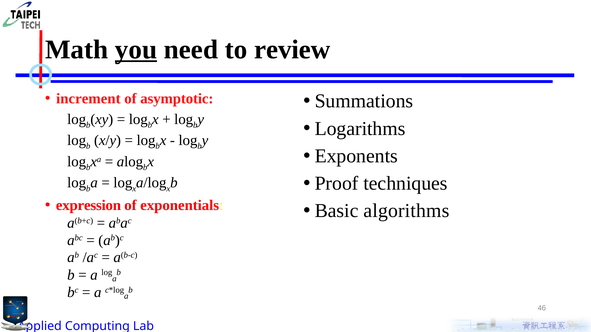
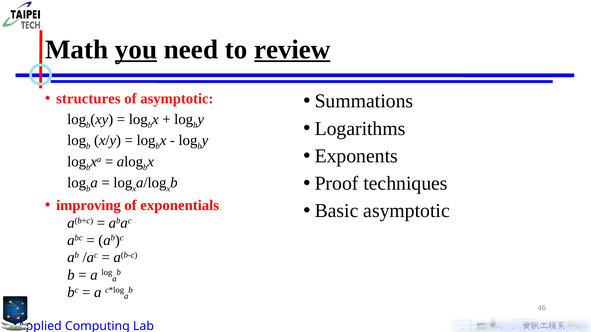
review underline: none -> present (292, 50)
increment: increment -> structures (88, 99)
expression: expression -> improving (88, 206)
Basic algorithms: algorithms -> asymptotic (407, 211)
